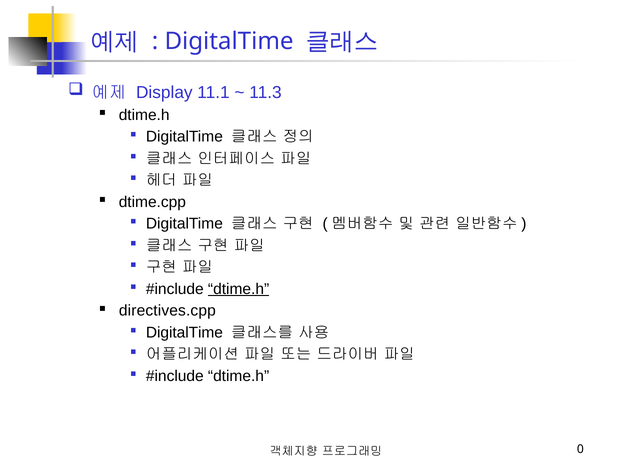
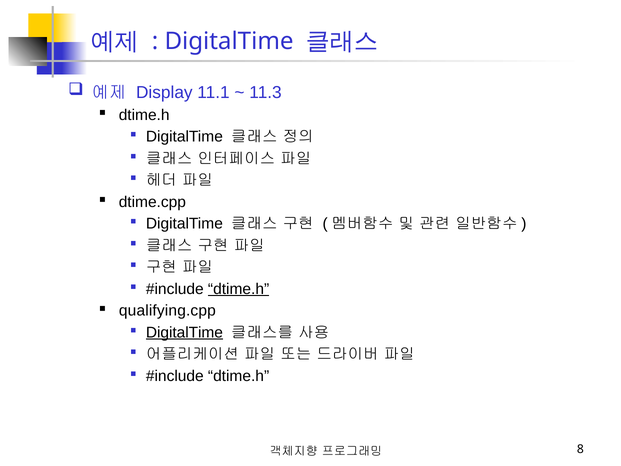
directives.cpp: directives.cpp -> qualifying.cpp (167, 311)
DigitalTime underline: none -> present (184, 332)
0: 0 -> 8 (580, 449)
